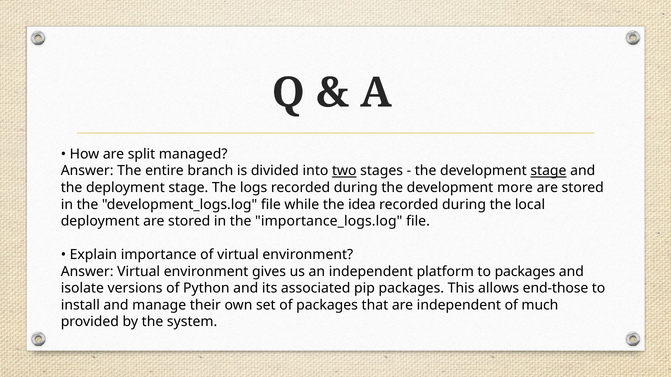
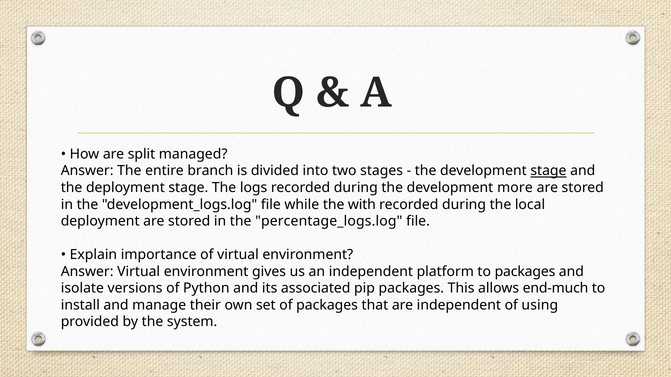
two underline: present -> none (344, 171)
idea: idea -> with (362, 205)
importance_logs.log: importance_logs.log -> percentage_logs.log (329, 221)
end-those: end-those -> end-much (556, 289)
much: much -> using (540, 305)
